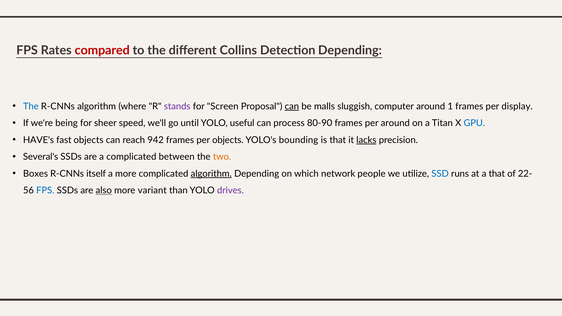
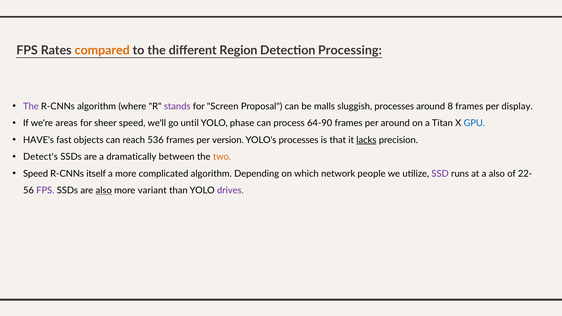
compared colour: red -> orange (102, 50)
Collins: Collins -> Region (238, 50)
Detection Depending: Depending -> Processing (350, 50)
The colour: blue -> purple (31, 106)
can underline: present -> none (292, 106)
sluggish computer: computer -> processes (394, 106)
1: 1 -> 8 (450, 106)
being: being -> areas (66, 123)
useful: useful -> phase (242, 123)
80-90: 80-90 -> 64-90 (320, 123)
942: 942 -> 536 (156, 140)
per objects: objects -> version (228, 140)
YOLO's bounding: bounding -> processes (299, 140)
Several's: Several's -> Detect's (40, 157)
a complicated: complicated -> dramatically (131, 157)
Boxes: Boxes -> Speed (36, 174)
algorithm underline: present -> none (211, 174)
SSD colour: blue -> purple (440, 174)
a that: that -> also (497, 174)
FPS colour: blue -> purple (45, 191)
